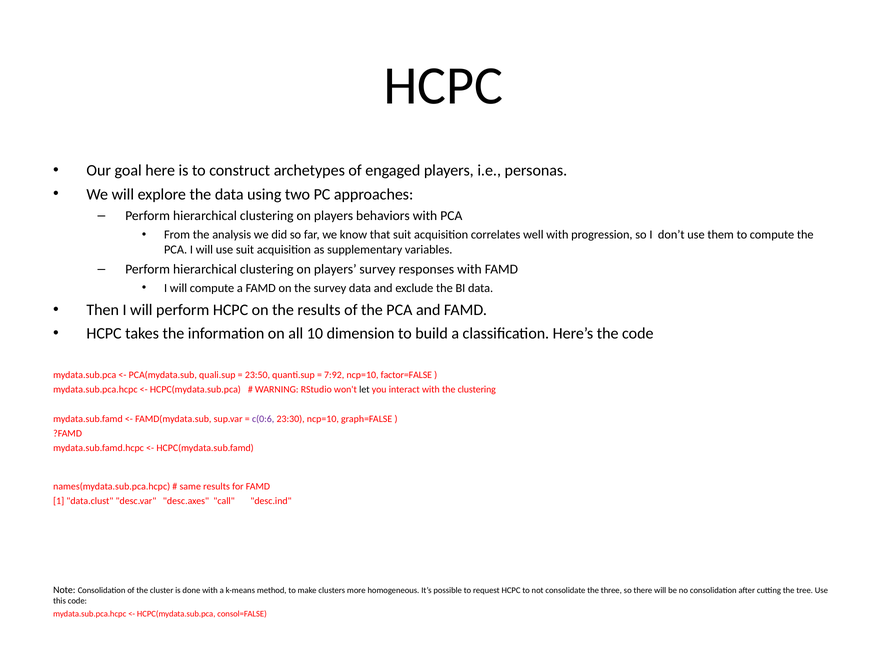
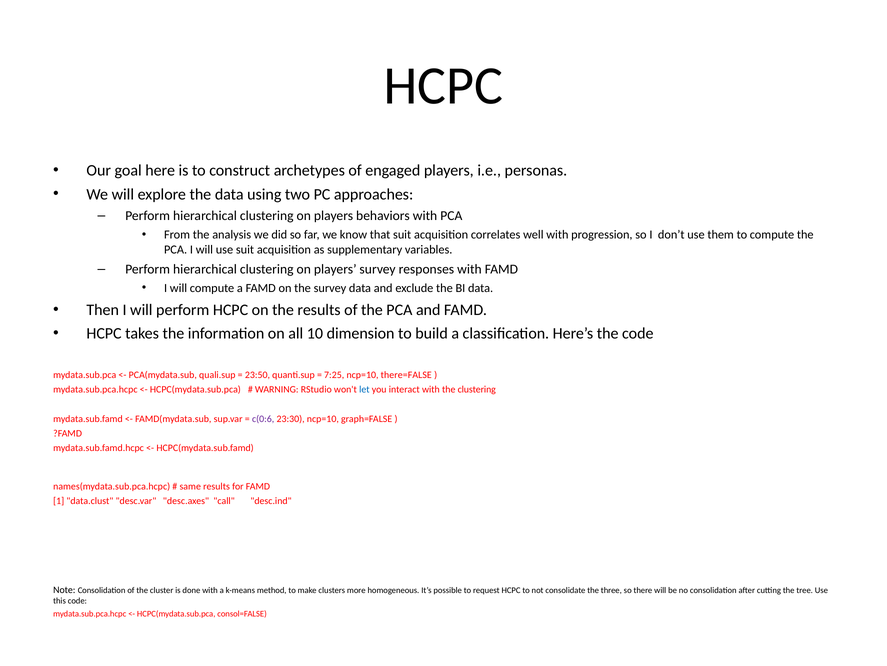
7:92: 7:92 -> 7:25 (334, 375)
factor=FALSE: factor=FALSE -> there=FALSE (406, 375)
let colour: black -> blue (364, 389)
